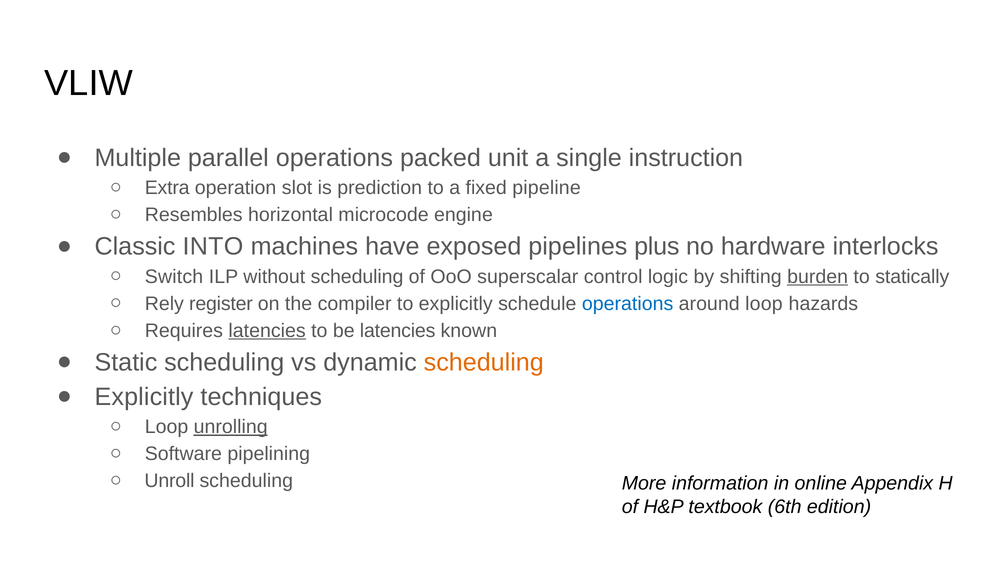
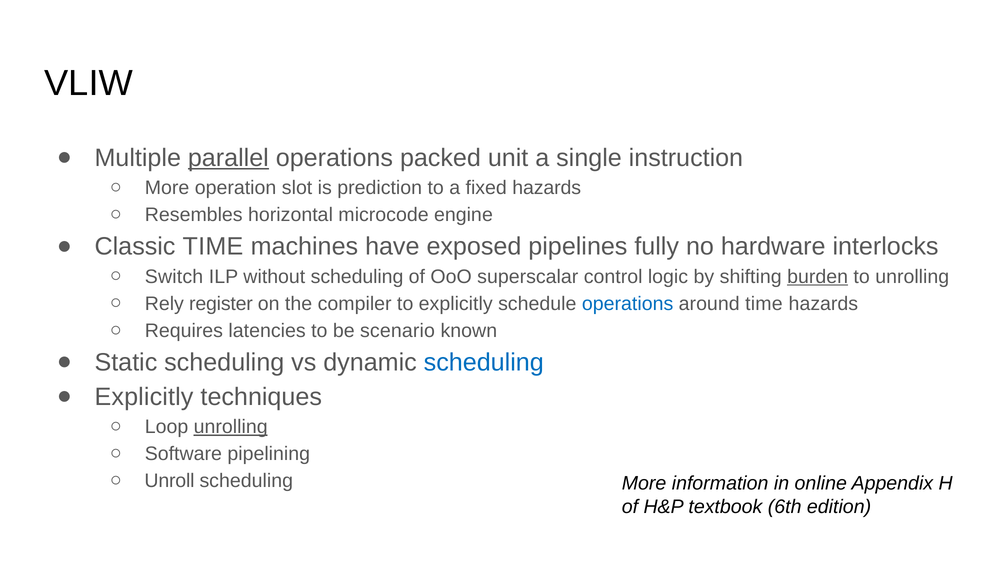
parallel underline: none -> present (228, 158)
Extra: Extra -> More (167, 188)
fixed pipeline: pipeline -> hazards (547, 188)
Classic INTO: INTO -> TIME (213, 247)
plus: plus -> fully (657, 247)
to statically: statically -> unrolling (912, 277)
around loop: loop -> time (764, 304)
latencies underline: present -> none (267, 331)
be latencies: latencies -> scenario (397, 331)
scheduling colour: orange -> blue (484, 362)
